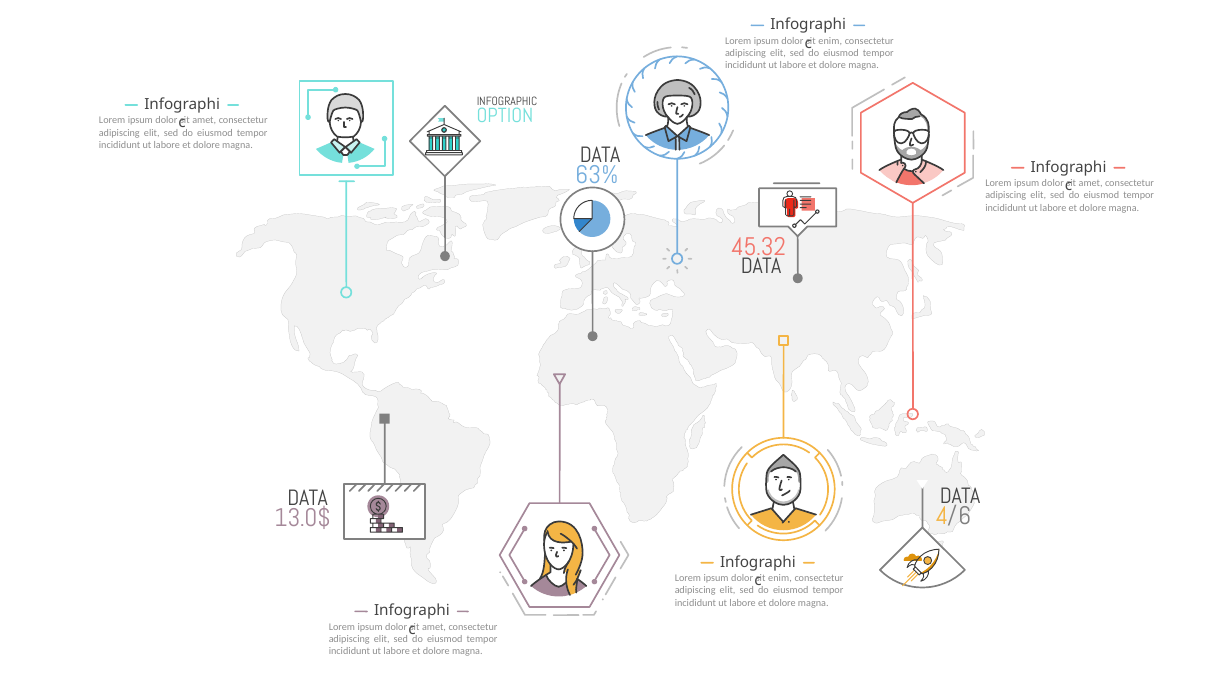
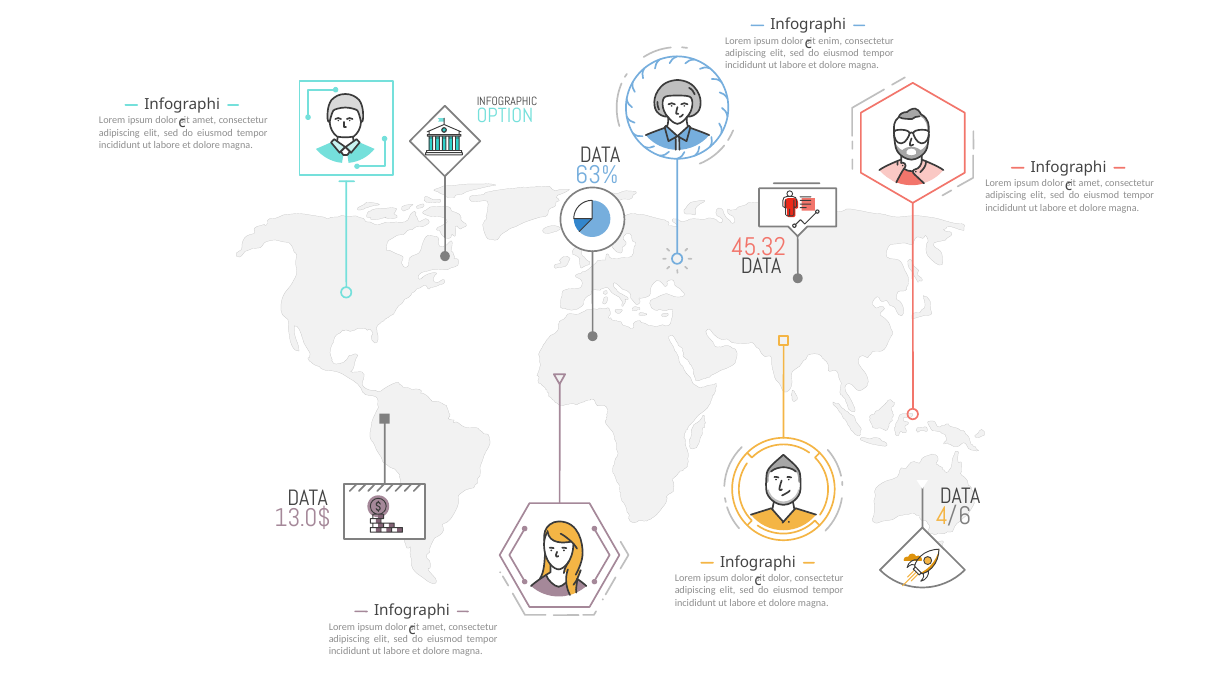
enim: enim -> dolor (780, 578)
